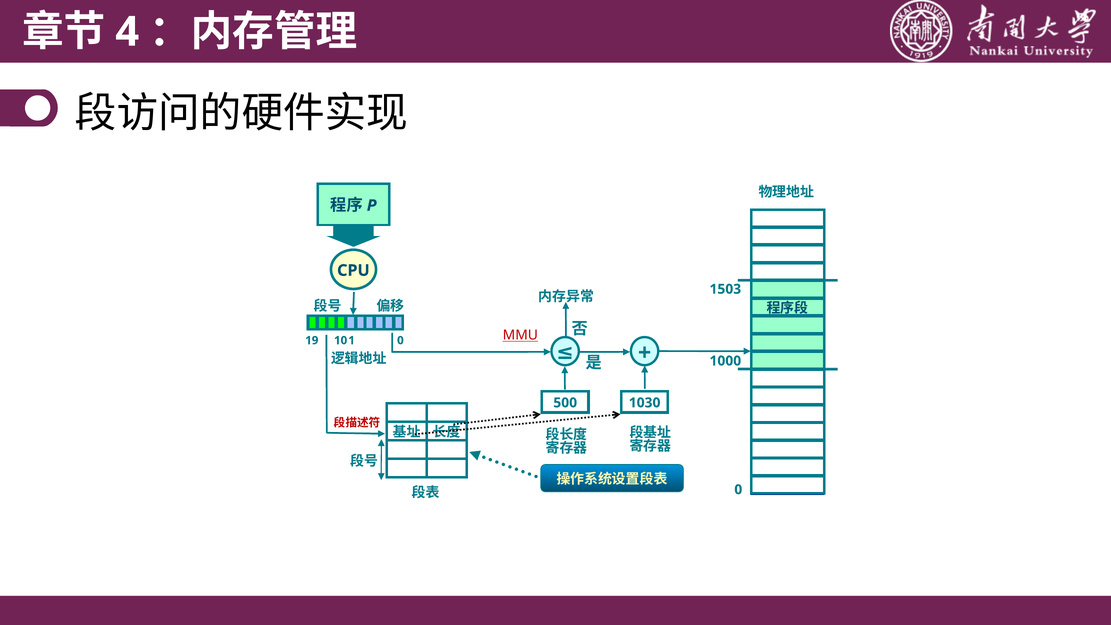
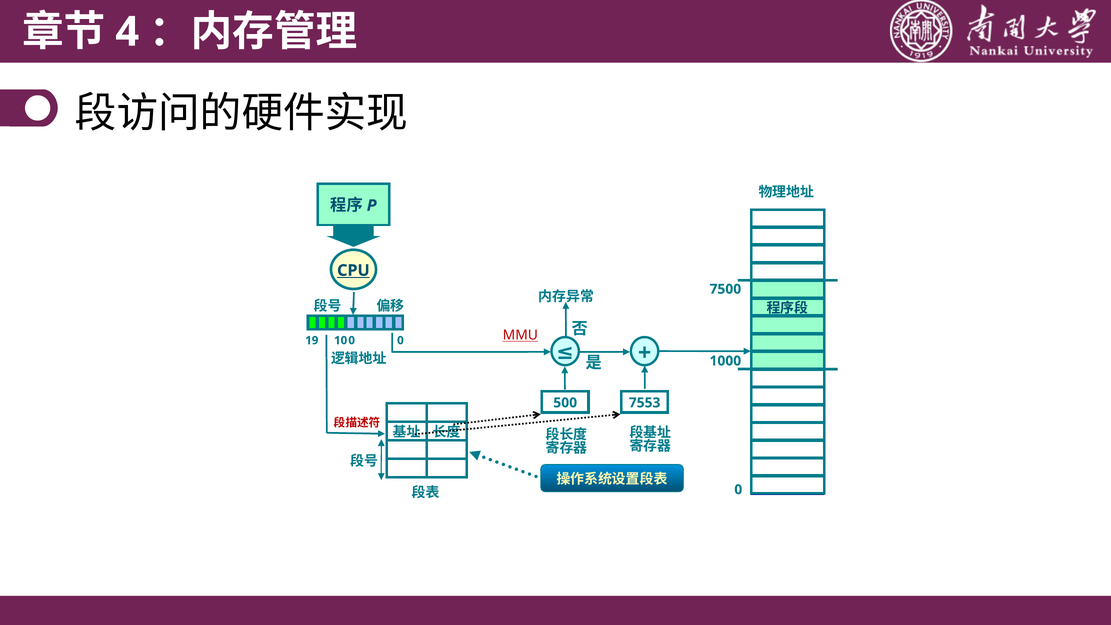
CPU underline: none -> present (353, 270)
1503: 1503 -> 7500 (725, 289)
19 1: 1 -> 0 (352, 340)
1030: 1030 -> 7553 (645, 403)
